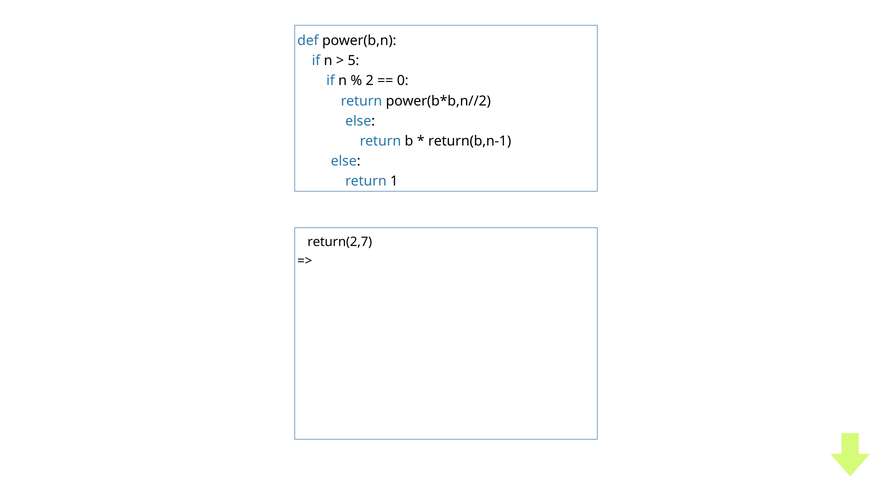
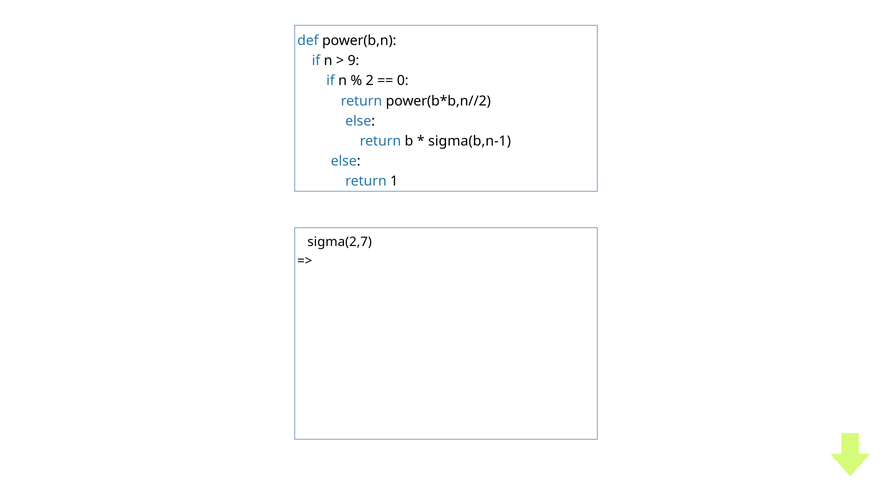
5: 5 -> 9 (353, 61)
return(b,n-1: return(b,n-1 -> sigma(b,n-1 (470, 141)
return(2,7: return(2,7 -> sigma(2,7 (340, 242)
